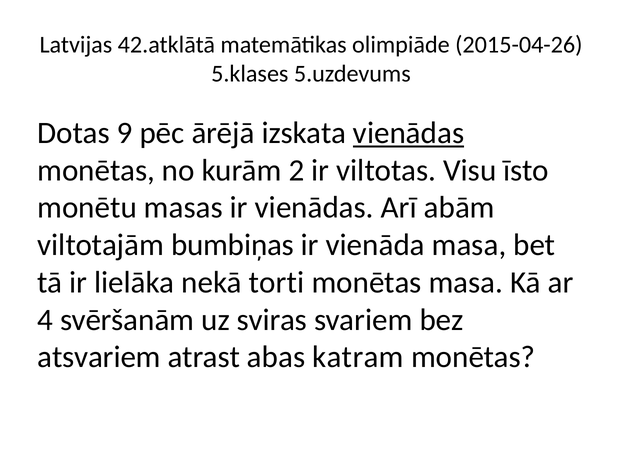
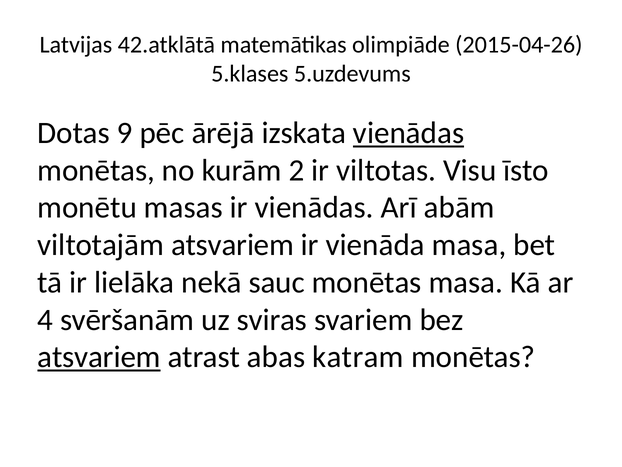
viltotajām bumbiņas: bumbiņas -> atsvariem (233, 245)
torti: torti -> sauc (277, 282)
atsvariem underline: none -> present (99, 357)
